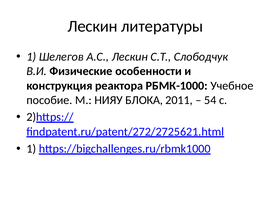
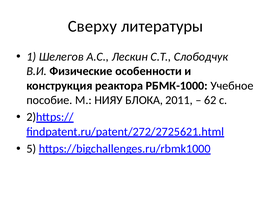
Лескин: Лескин -> Сверху (92, 26)
54: 54 -> 62 (210, 100)
1: 1 -> 5 (31, 149)
